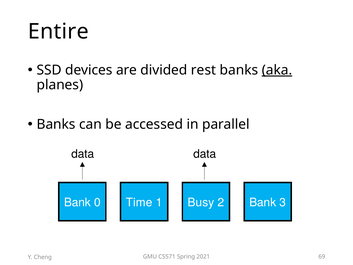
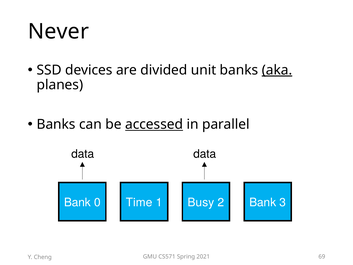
Entire: Entire -> Never (58, 31)
rest: rest -> unit (204, 70)
accessed underline: none -> present (154, 124)
